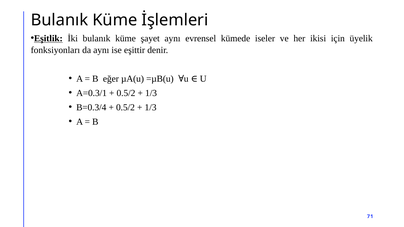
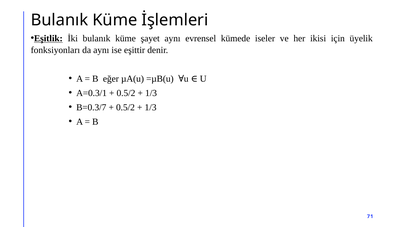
B=0.3/4: B=0.3/4 -> B=0.3/7 (91, 107)
